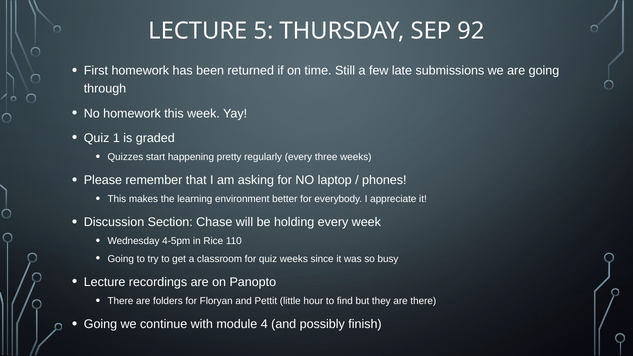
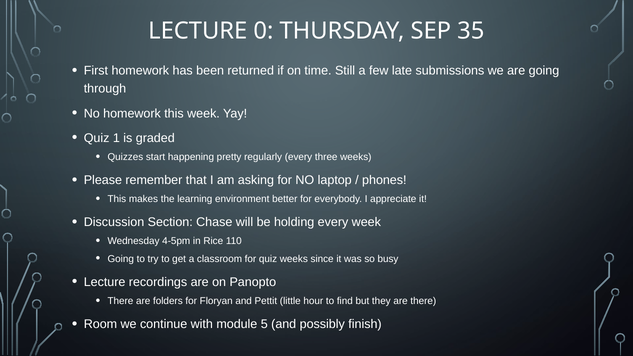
5: 5 -> 0 (263, 31)
92: 92 -> 35 (471, 31)
Going: Going -> Room (100, 324)
4: 4 -> 5 (264, 324)
